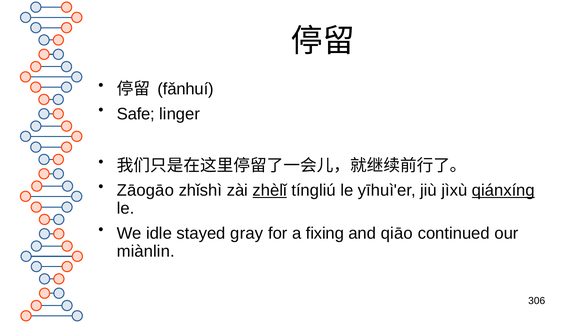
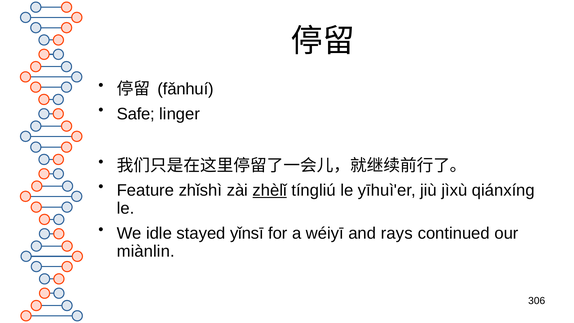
Zāogāo: Zāogāo -> Feature (145, 190)
qiánxíng underline: present -> none (503, 190)
gray: gray -> yǐnsī (247, 233)
fixing: fixing -> wéiyī (325, 233)
qiāo: qiāo -> rays (397, 233)
